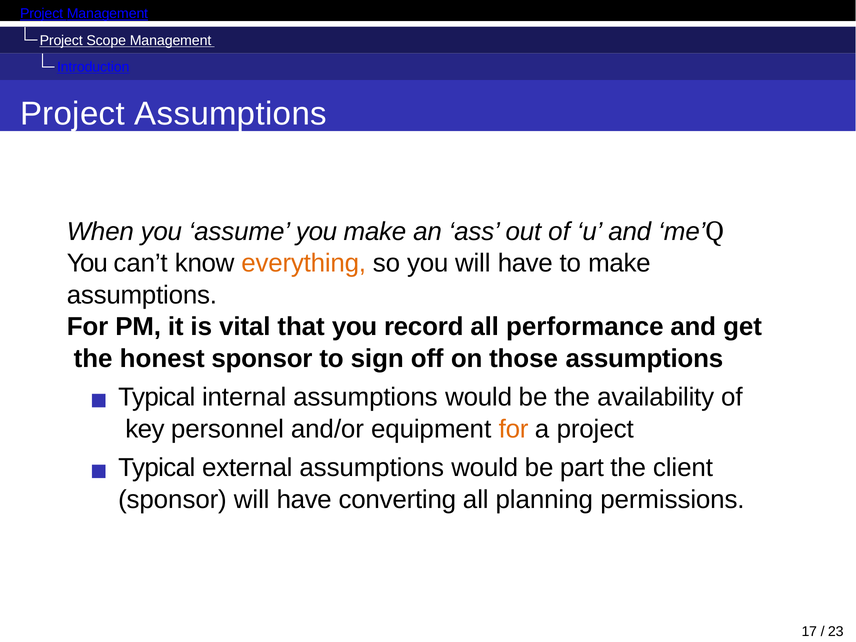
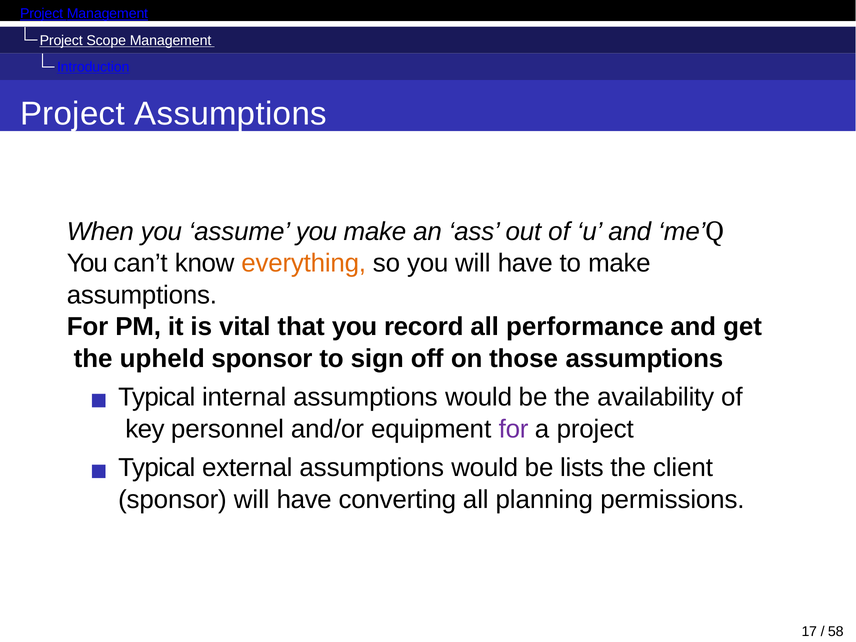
honest: honest -> upheld (162, 359)
for colour: orange -> purple (514, 429)
part: part -> lists (582, 468)
23: 23 -> 58 (836, 632)
